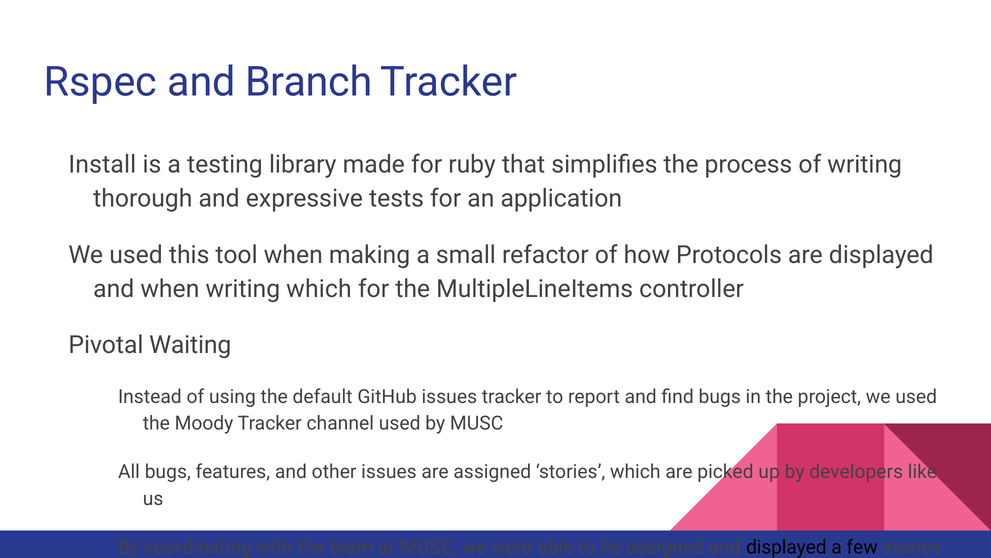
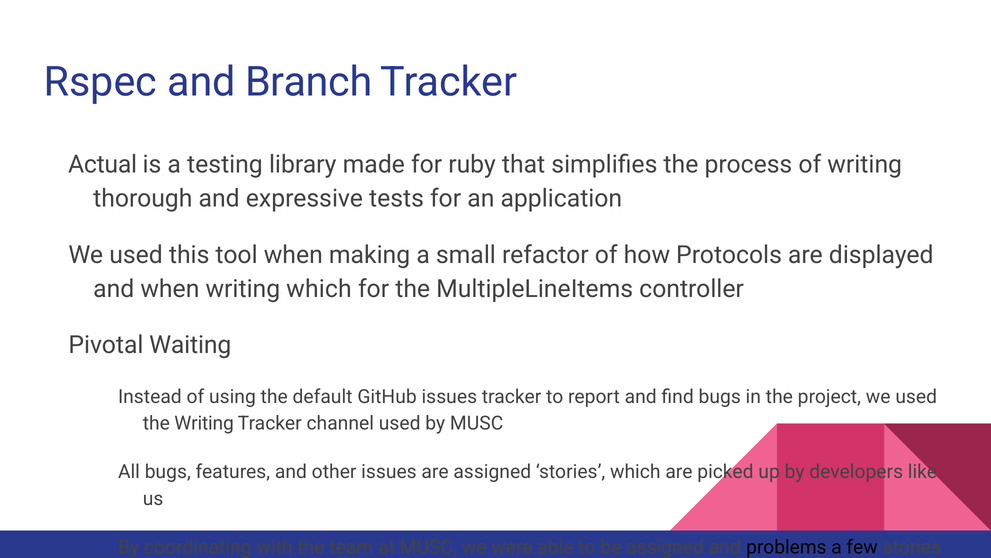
Install: Install -> Actual (103, 164)
the Moody: Moody -> Writing (204, 423)
and displayed: displayed -> problems (786, 547)
